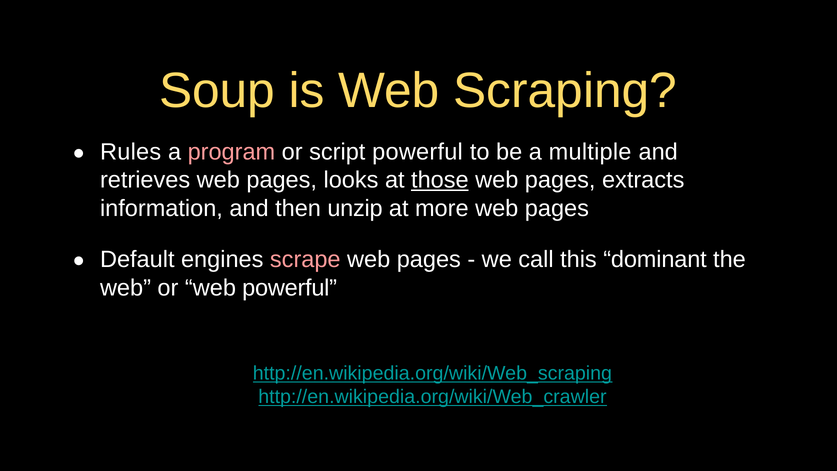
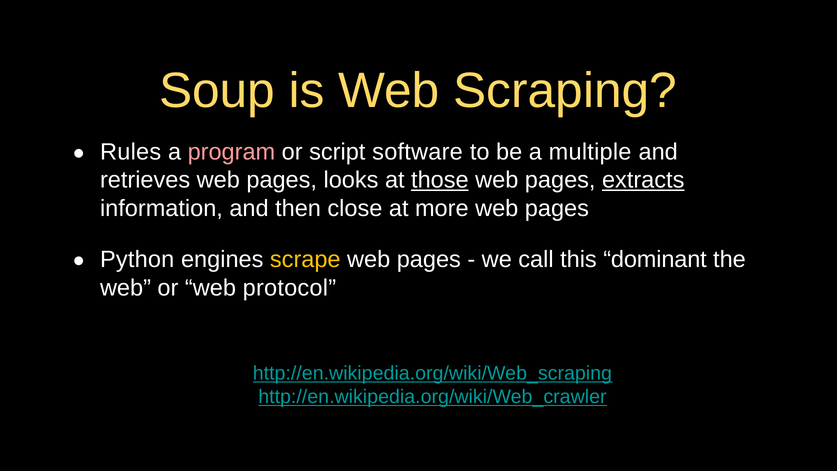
script powerful: powerful -> software (418, 152)
extracts underline: none -> present (643, 180)
unzip: unzip -> close (355, 208)
Default: Default -> Python (137, 259)
scrape colour: pink -> yellow (305, 259)
web powerful: powerful -> protocol (289, 288)
